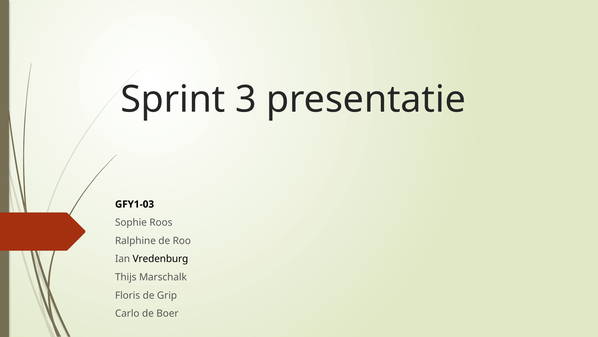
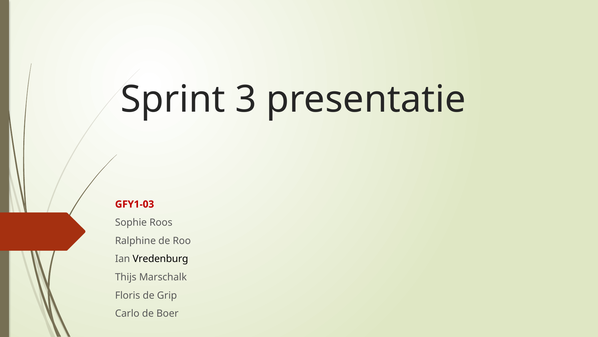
GFY1-03 colour: black -> red (135, 204)
